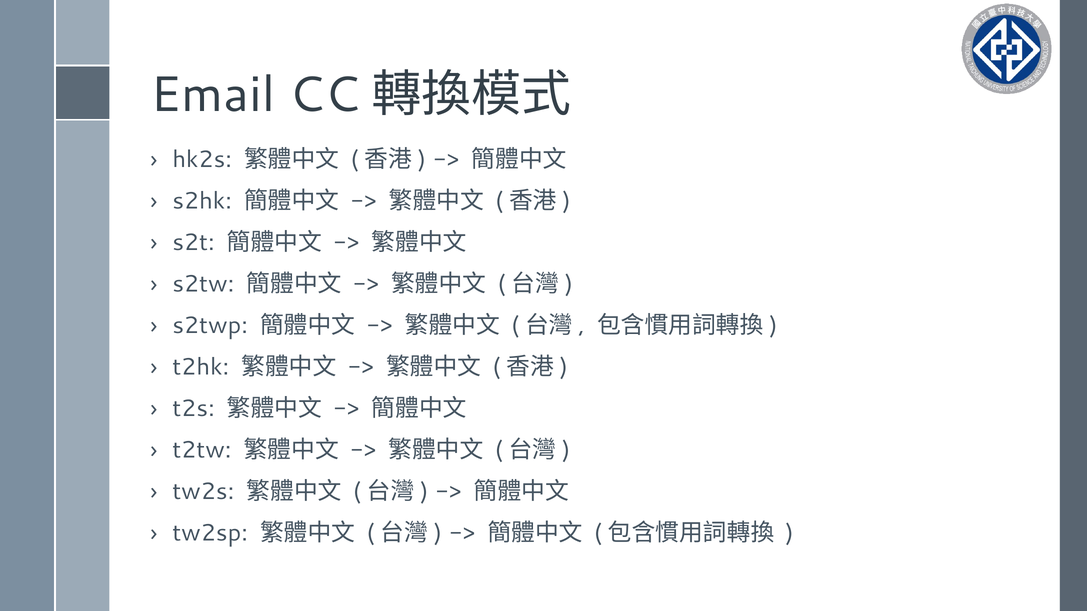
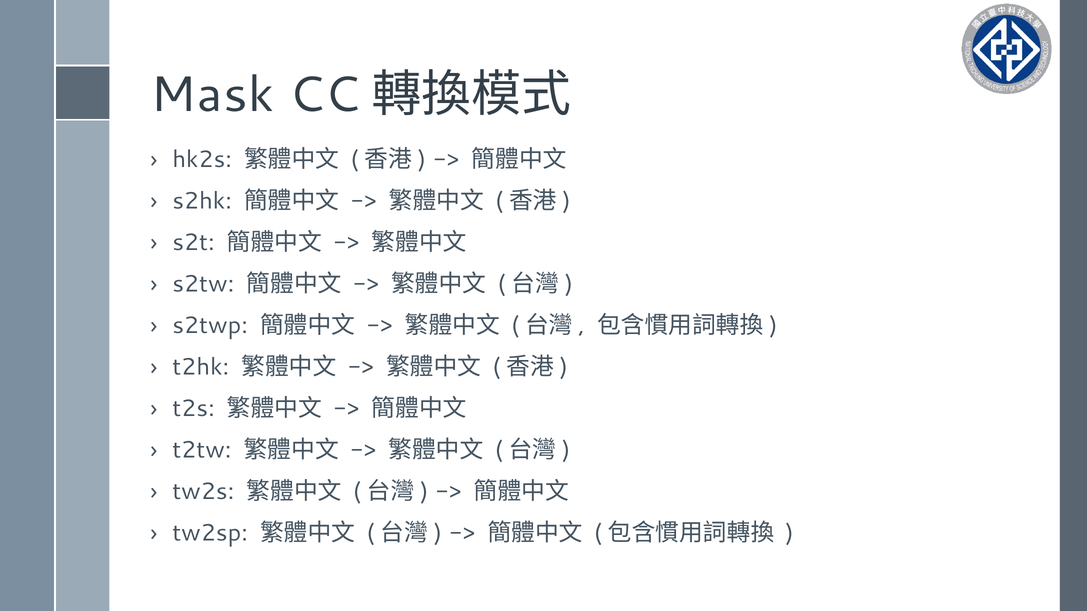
Email: Email -> Mask (212, 95)
